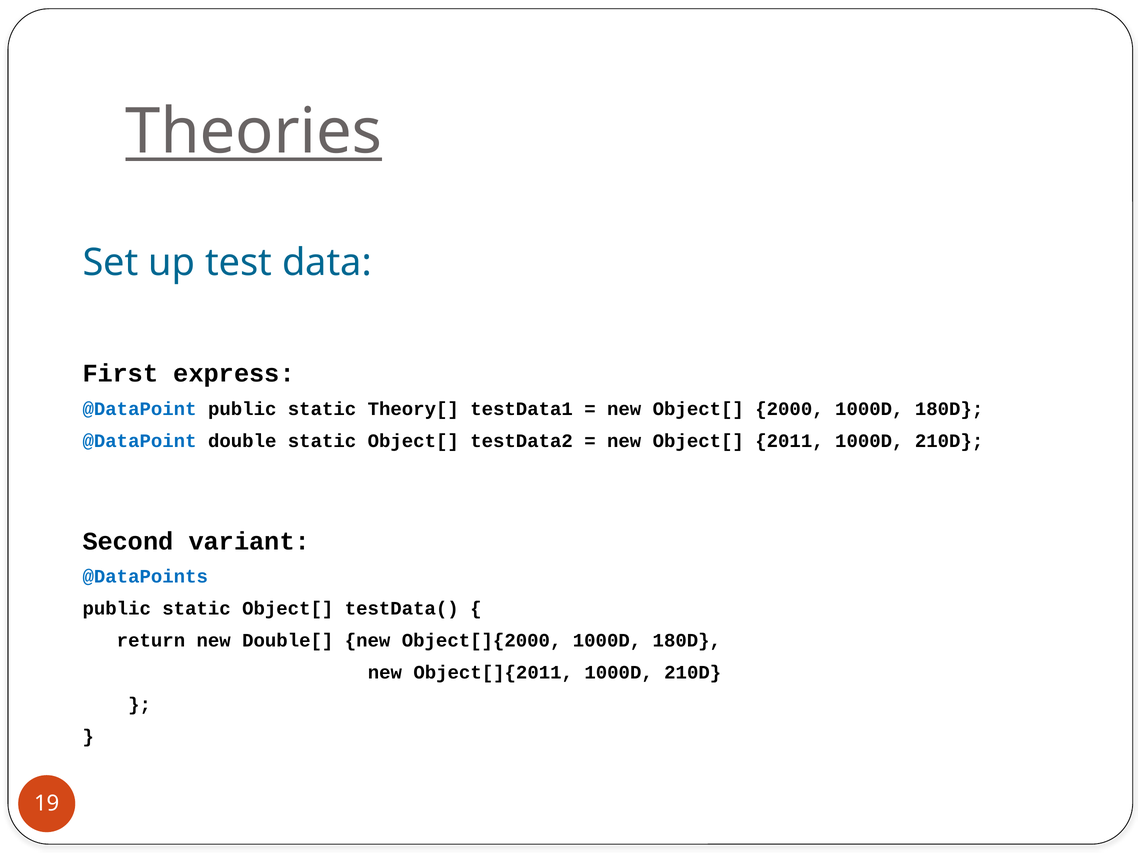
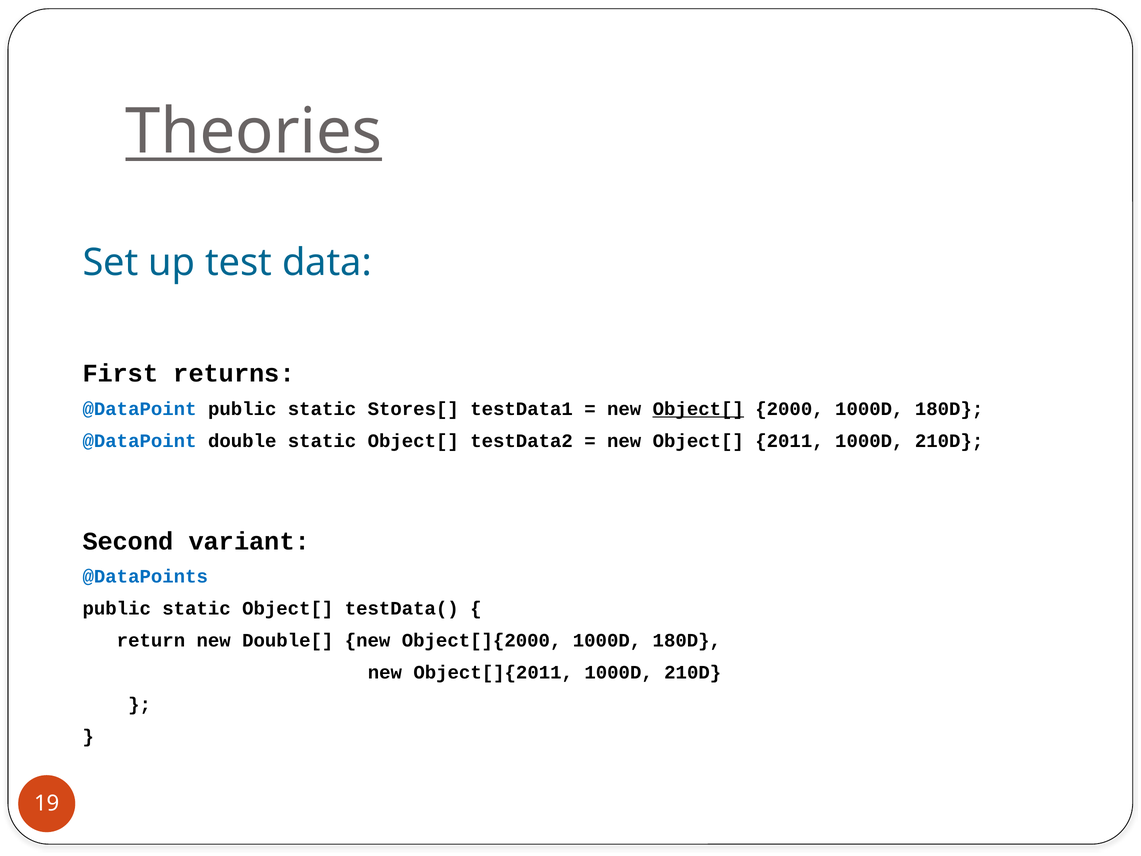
express: express -> returns (234, 373)
Theory[: Theory[ -> Stores[ (413, 409)
Object[ underline: none -> present (698, 409)
